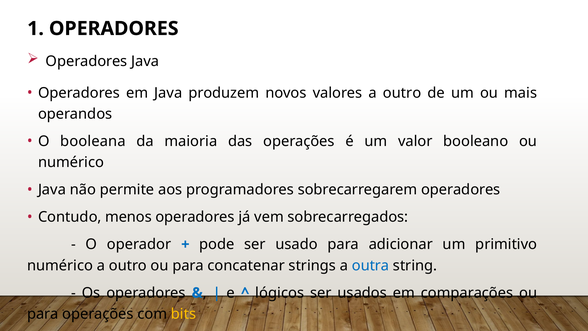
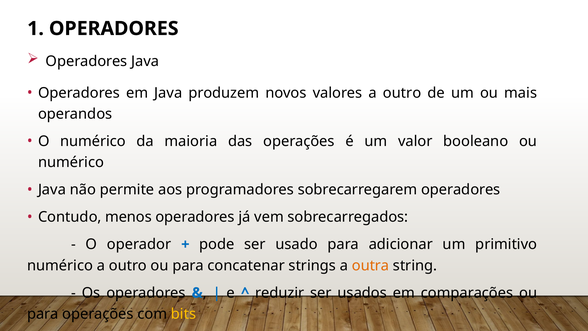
O booleana: booleana -> numérico (93, 141)
outra colour: blue -> orange (371, 265)
lógicos: lógicos -> reduzir (280, 293)
